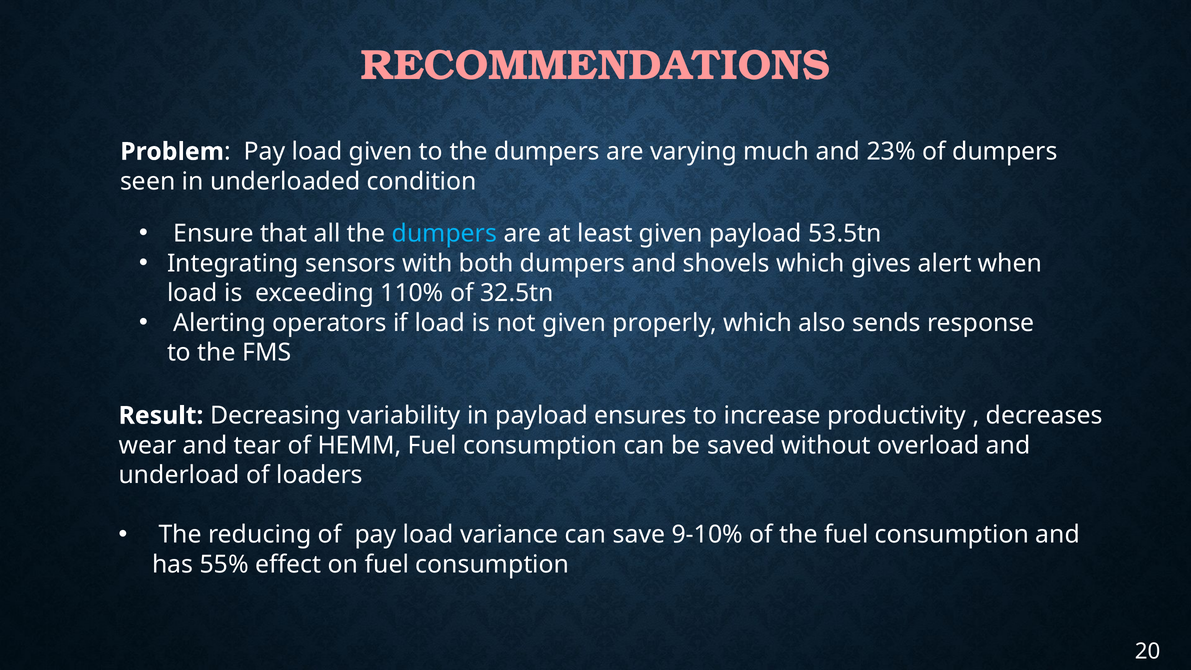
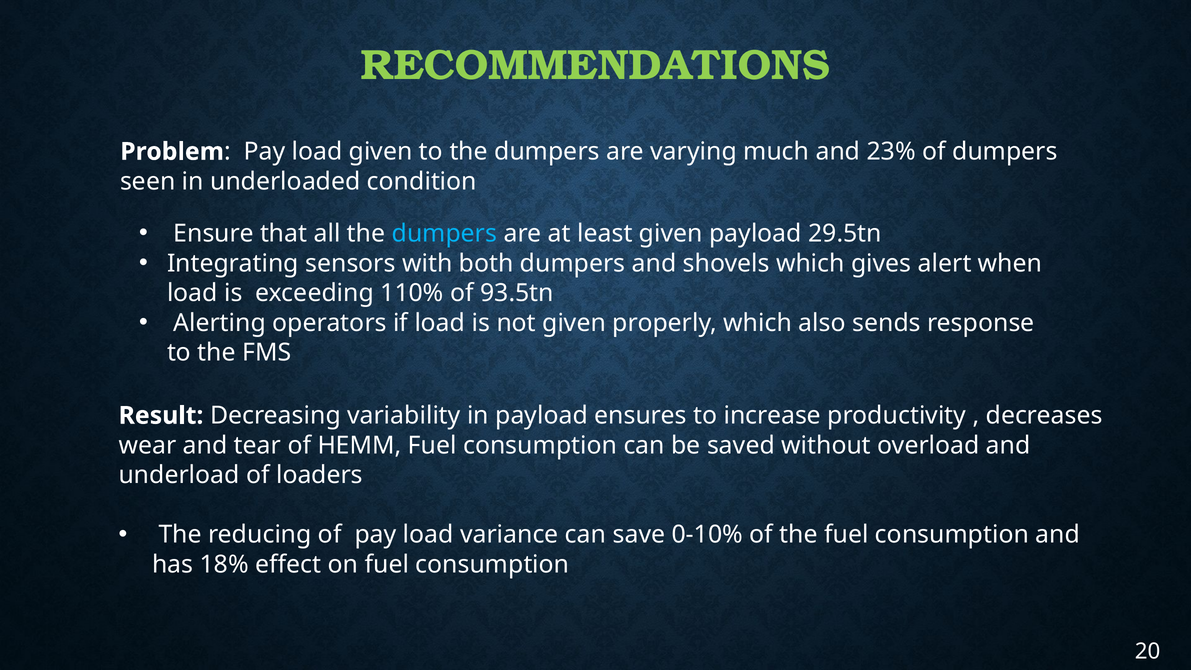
RECOMMENDATIONS colour: pink -> light green (595, 65)
53.5tn: 53.5tn -> 29.5tn (845, 234)
32.5tn: 32.5tn -> 93.5tn (517, 293)
9-10%: 9-10% -> 0-10% (707, 535)
55%: 55% -> 18% (224, 564)
